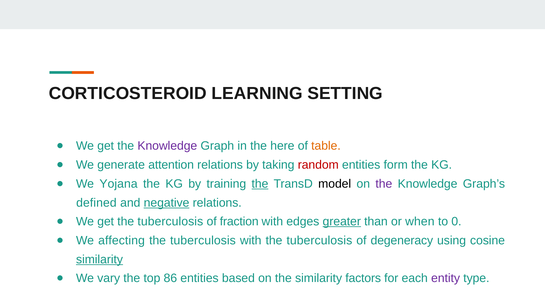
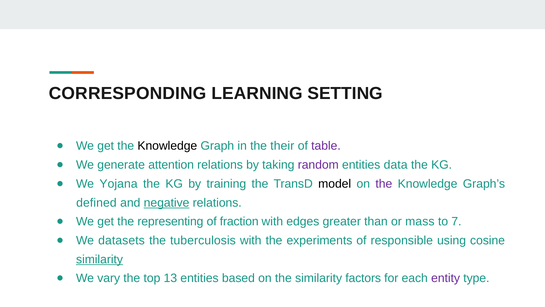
CORTICOSTEROID: CORTICOSTEROID -> CORRESPONDING (128, 93)
Knowledge colour: purple -> black (167, 146)
here: here -> their (282, 146)
table colour: orange -> purple (326, 146)
random colour: red -> purple (318, 165)
form: form -> data (396, 165)
the underline: present -> none (260, 184)
get the tuberculosis: tuberculosis -> representing (170, 221)
greater underline: present -> none (342, 221)
when: when -> mass (420, 221)
0: 0 -> 7 (456, 221)
affecting: affecting -> datasets (122, 240)
with the tuberculosis: tuberculosis -> experiments (319, 240)
degeneracy: degeneracy -> responsible (402, 240)
86: 86 -> 13 (170, 278)
